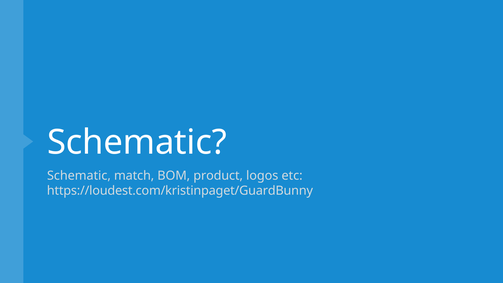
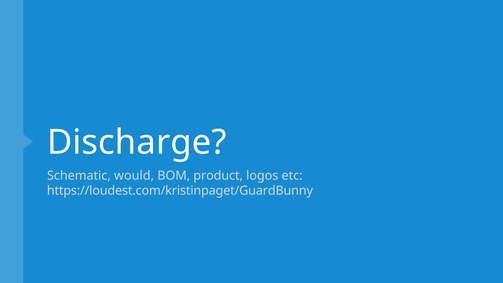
Schematic: Schematic -> Discharge (137, 142)
match: match -> would (134, 176)
